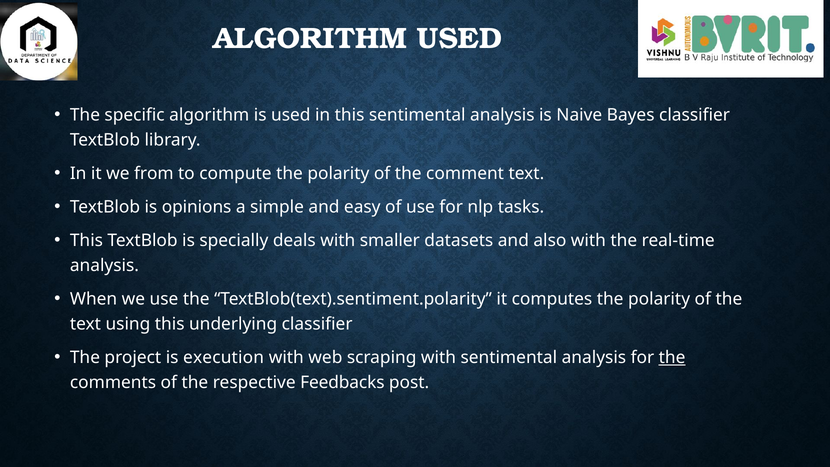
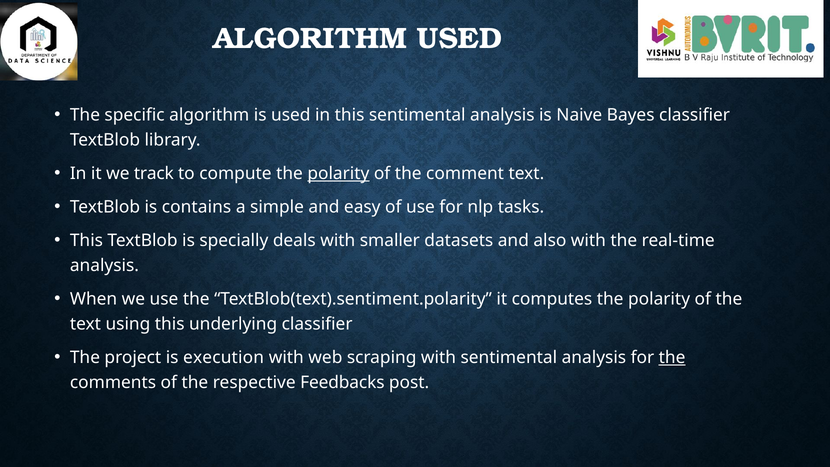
from: from -> track (154, 174)
polarity underline: none -> present (338, 174)
opinions: opinions -> contains (197, 207)
